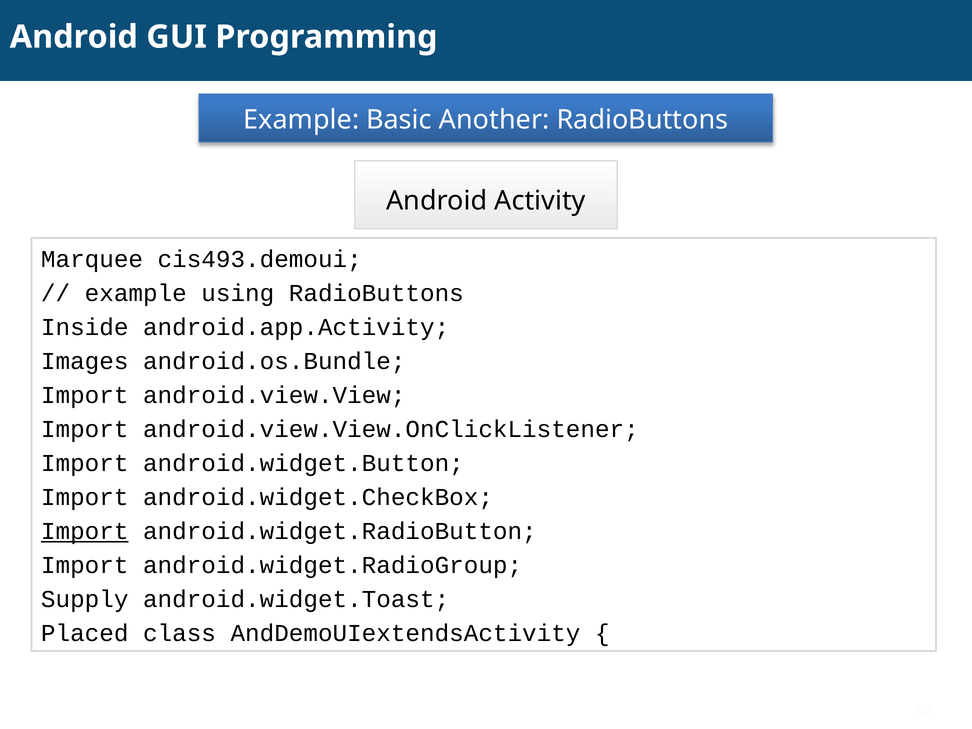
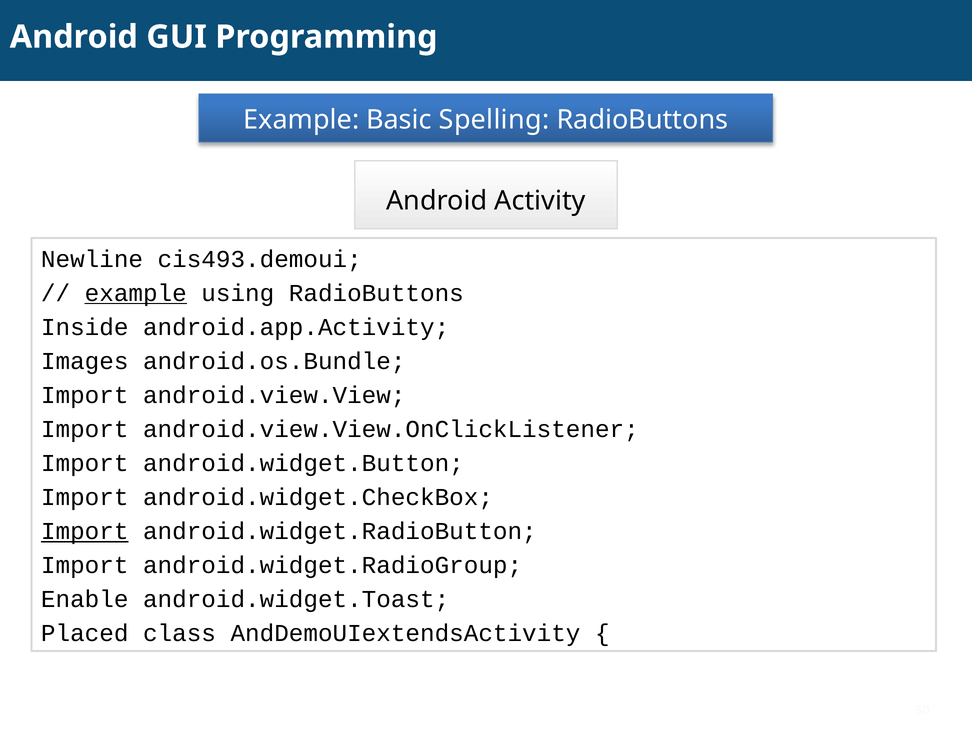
Another: Another -> Spelling (494, 120)
Marquee: Marquee -> Newline (92, 259)
example underline: none -> present (136, 293)
Supply: Supply -> Enable (85, 599)
